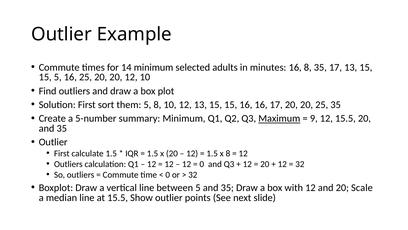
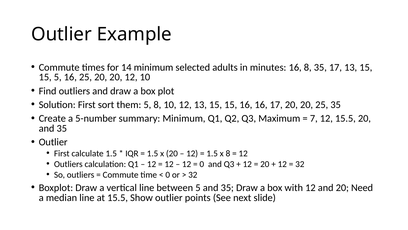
Maximum underline: present -> none (279, 118)
9: 9 -> 7 (314, 118)
Scale: Scale -> Need (362, 187)
